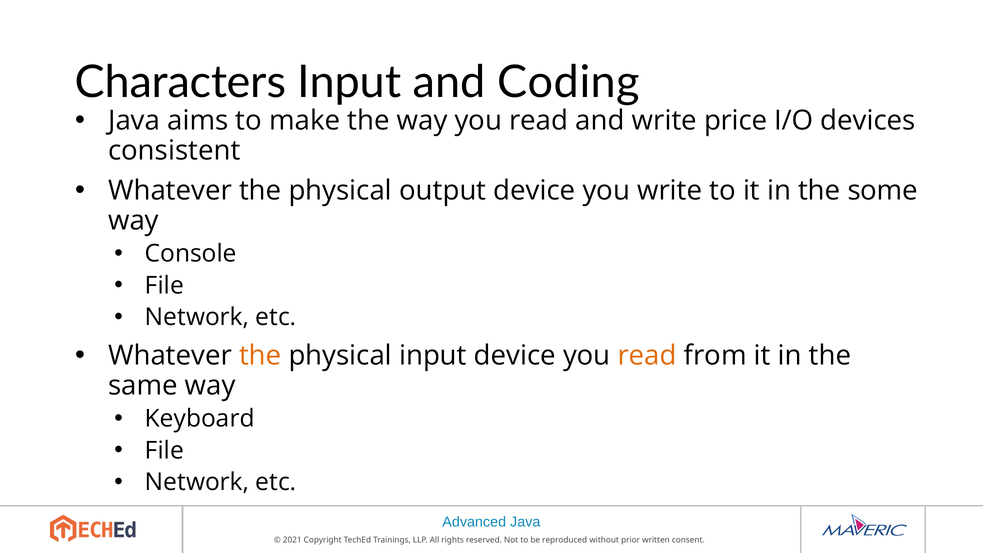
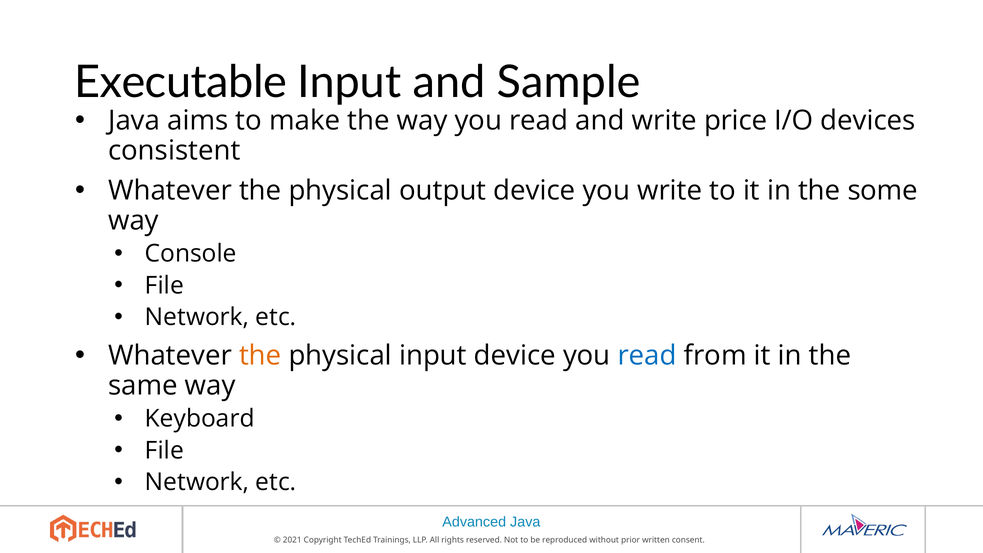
Characters: Characters -> Executable (181, 83)
Coding: Coding -> Sample (569, 83)
read colour: orange -> blue (647, 355)
